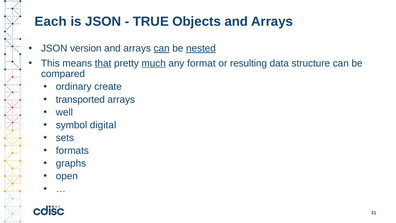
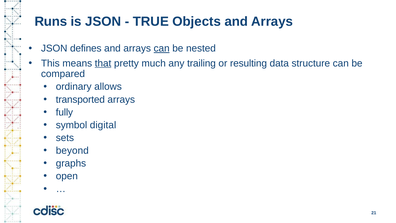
Each: Each -> Runs (51, 21)
version: version -> defines (86, 48)
nested underline: present -> none (201, 48)
much underline: present -> none (154, 63)
format: format -> trailing (201, 63)
create: create -> allows (108, 87)
well: well -> fully (64, 112)
formats: formats -> beyond (72, 150)
